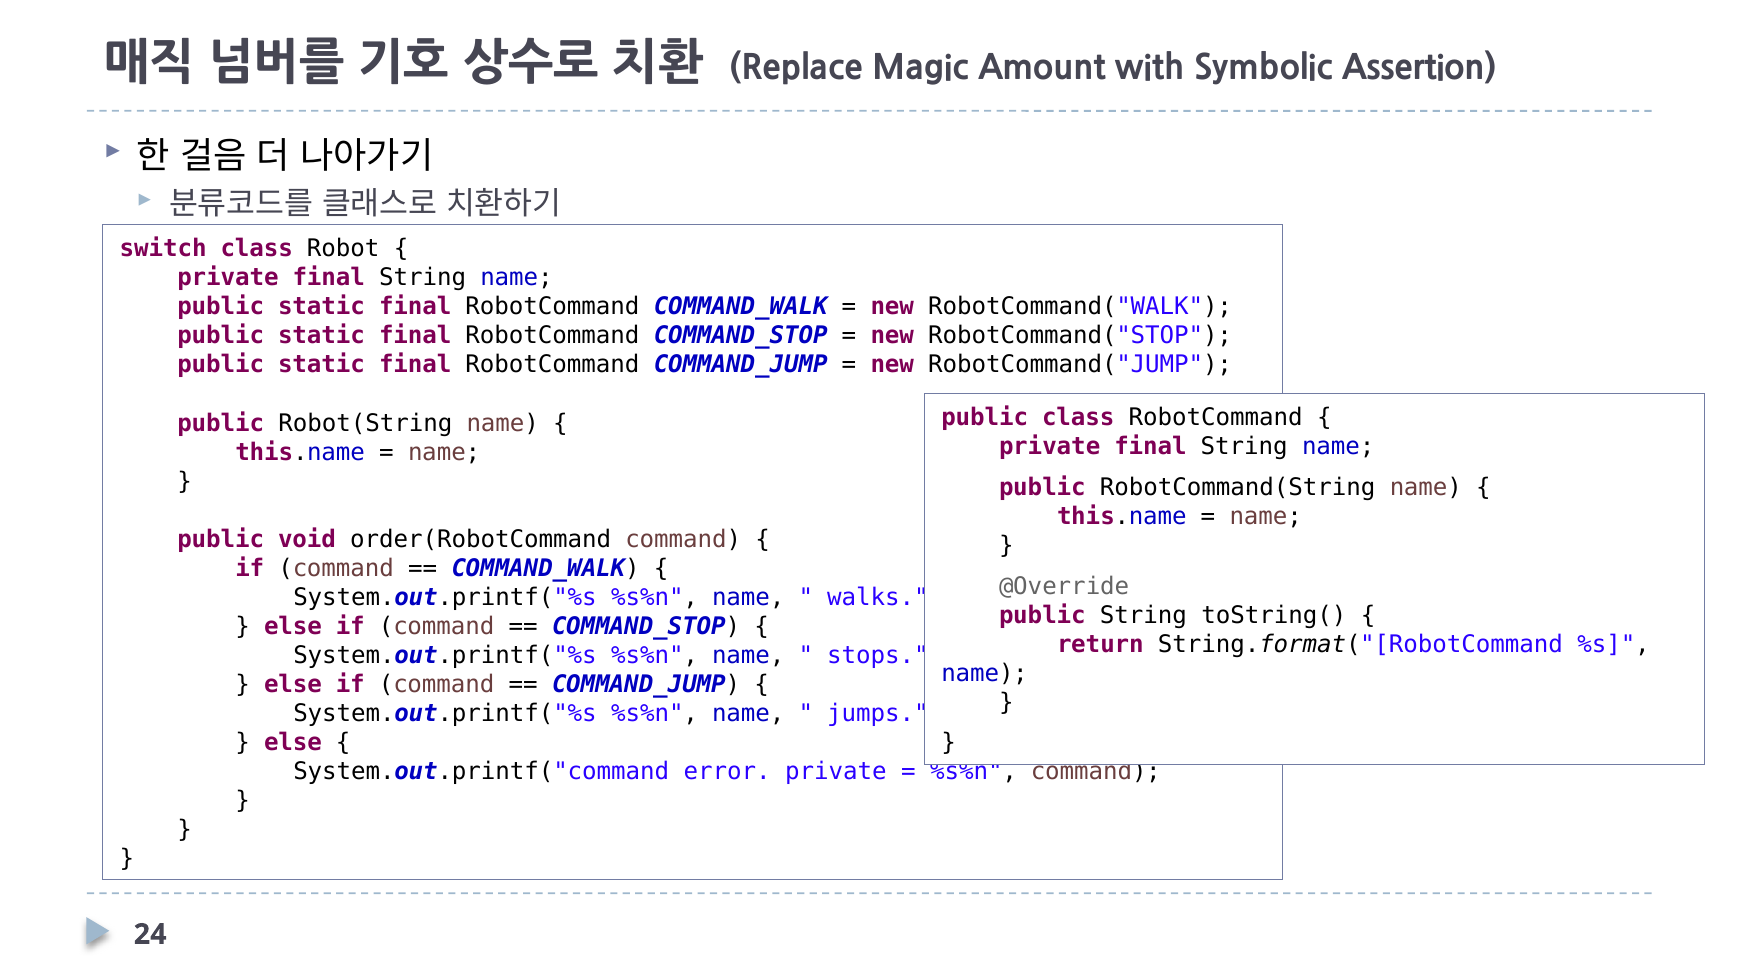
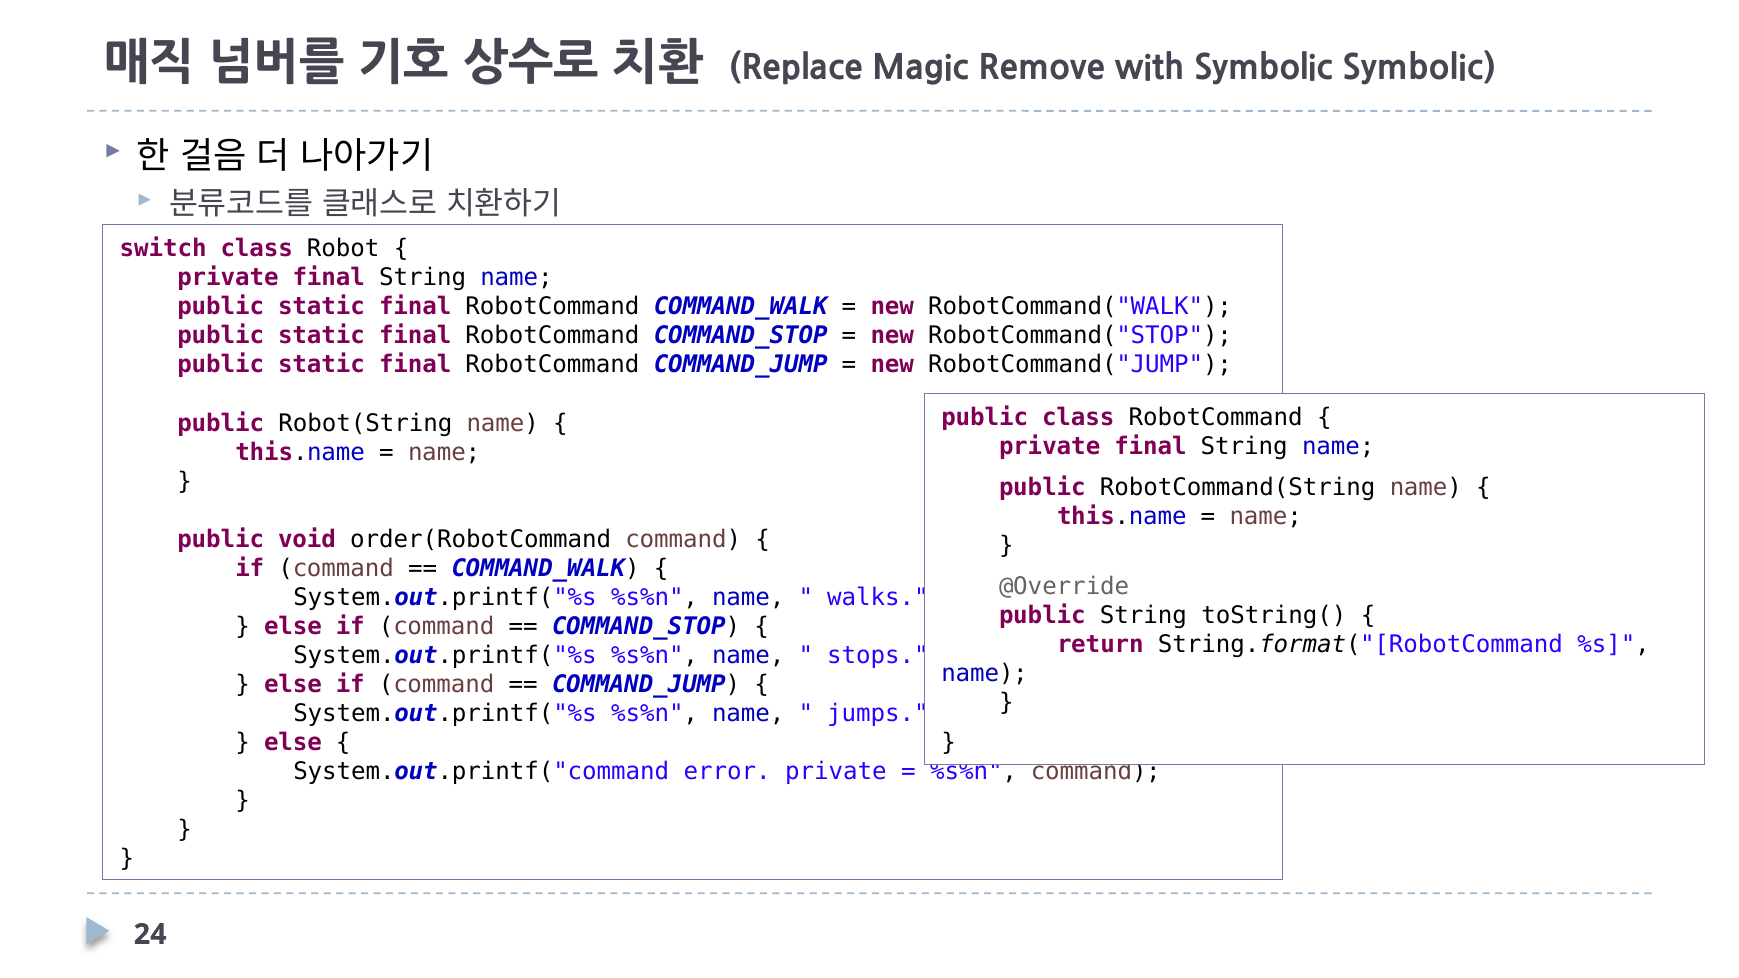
Amount: Amount -> Remove (1042, 68)
Symbolic Assertion: Assertion -> Symbolic (1419, 68)
